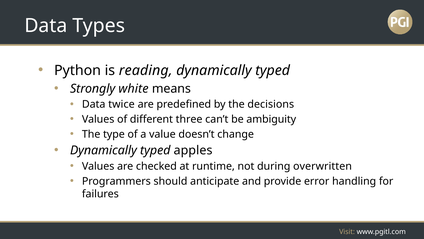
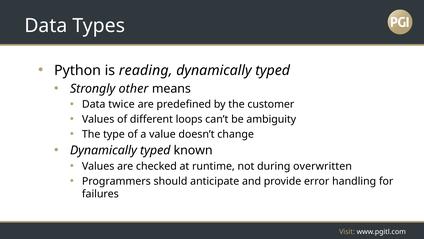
white: white -> other (134, 88)
decisions: decisions -> customer (271, 104)
three: three -> loops (189, 119)
apples: apples -> known (193, 150)
